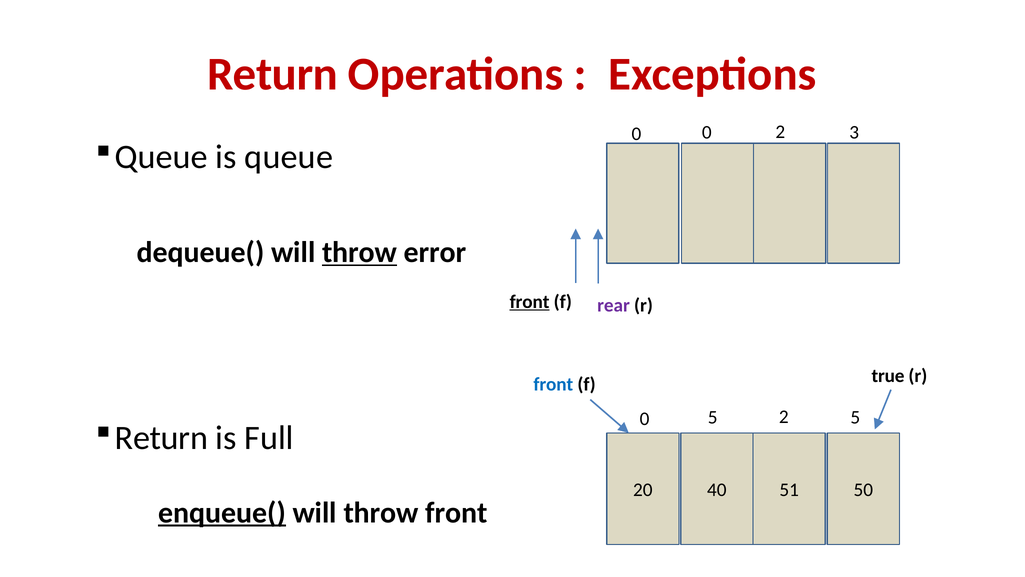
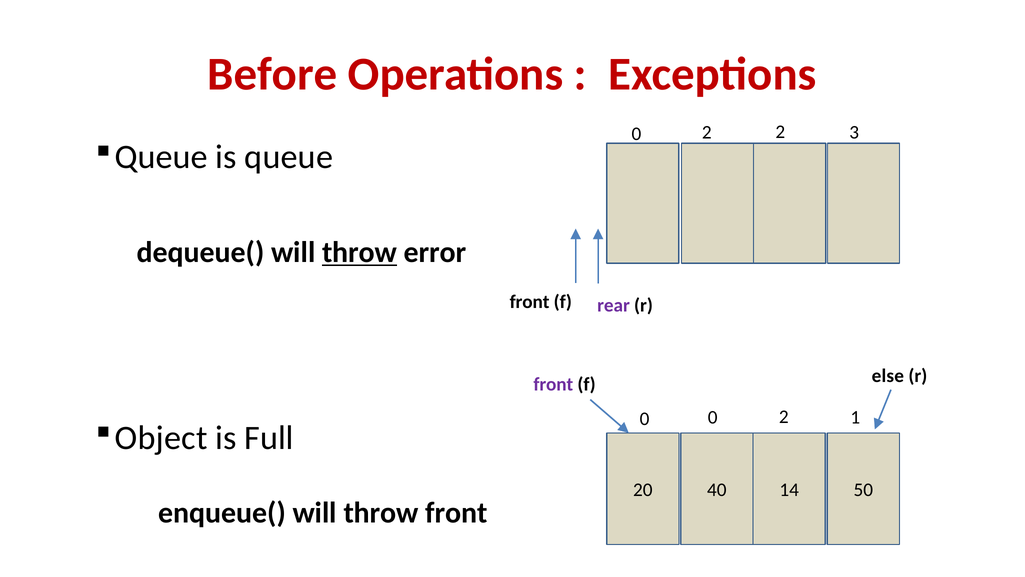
Return: Return -> Before (272, 74)
0: 0 -> 2 (707, 132)
front underline: present -> none (530, 302)
true: true -> else (888, 376)
front colour: blue -> purple (553, 384)
0 5: 5 -> 0 (713, 417)
2 5: 5 -> 1 (855, 417)
Return: Return -> Object (161, 438)
51: 51 -> 14 (789, 490)
enqueue( underline: present -> none (222, 512)
